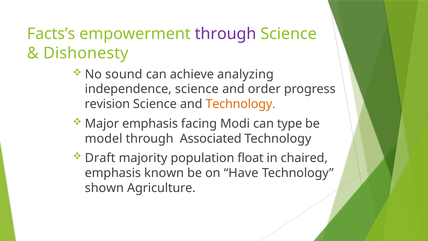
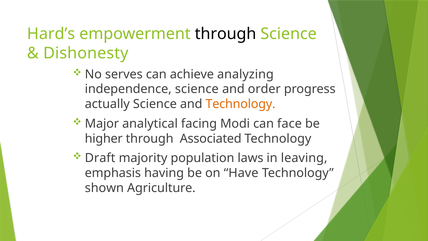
Facts’s: Facts’s -> Hard’s (51, 34)
through colour: purple -> black (226, 34)
sound: sound -> serves (124, 74)
revision: revision -> actually (107, 104)
Major emphasis: emphasis -> analytical (150, 123)
type: type -> face (289, 123)
model: model -> higher (104, 138)
float: float -> laws (250, 158)
chaired: chaired -> leaving (304, 158)
known: known -> having (164, 173)
